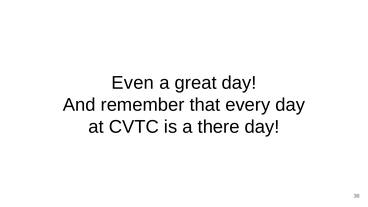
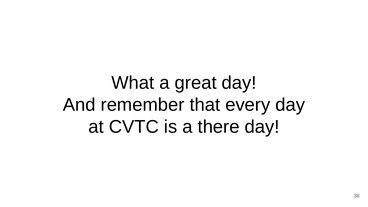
Even: Even -> What (133, 83)
